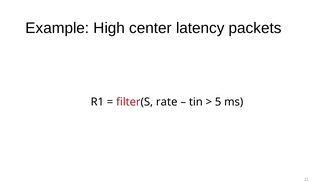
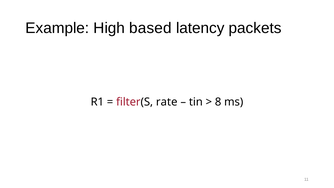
center: center -> based (150, 28)
5: 5 -> 8 (218, 102)
